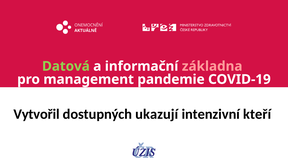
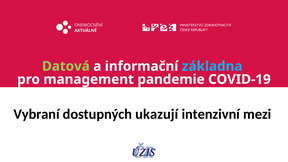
základna colour: pink -> light blue (212, 66)
Vytvořil: Vytvořil -> Vybraní (36, 114)
kteří: kteří -> mezi (257, 114)
